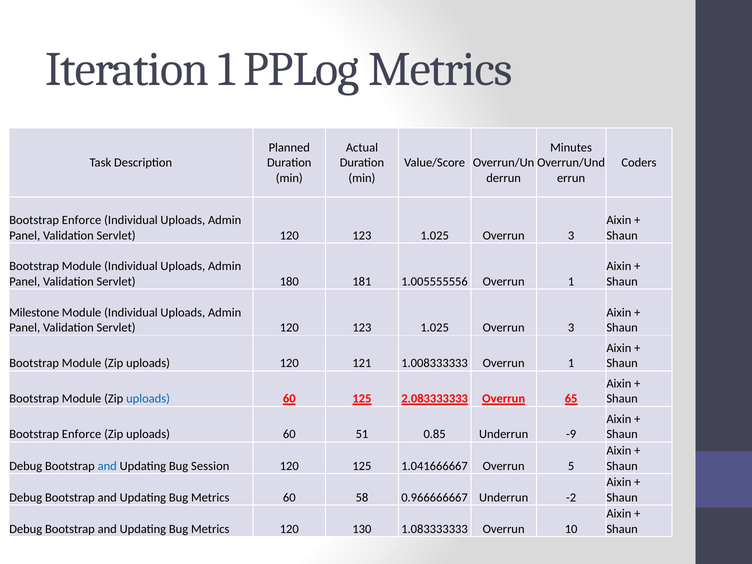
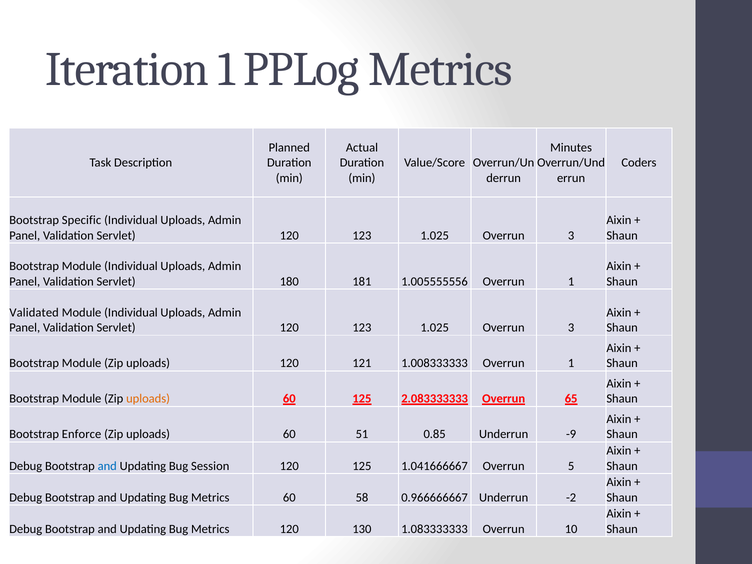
Enforce: Enforce -> Specific (82, 220)
Milestone: Milestone -> Validated (34, 312)
uploads colour: blue -> orange (148, 399)
